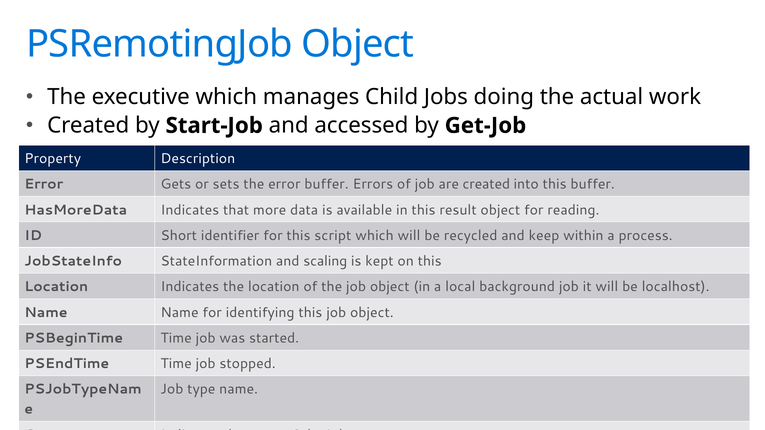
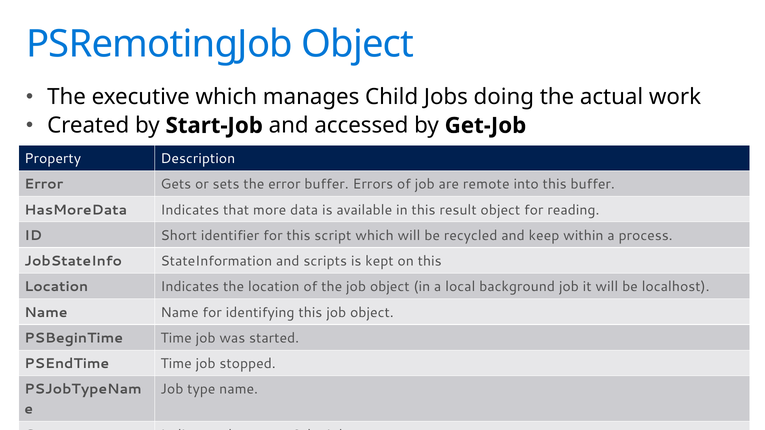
are created: created -> remote (486, 184)
scaling: scaling -> scripts (325, 261)
